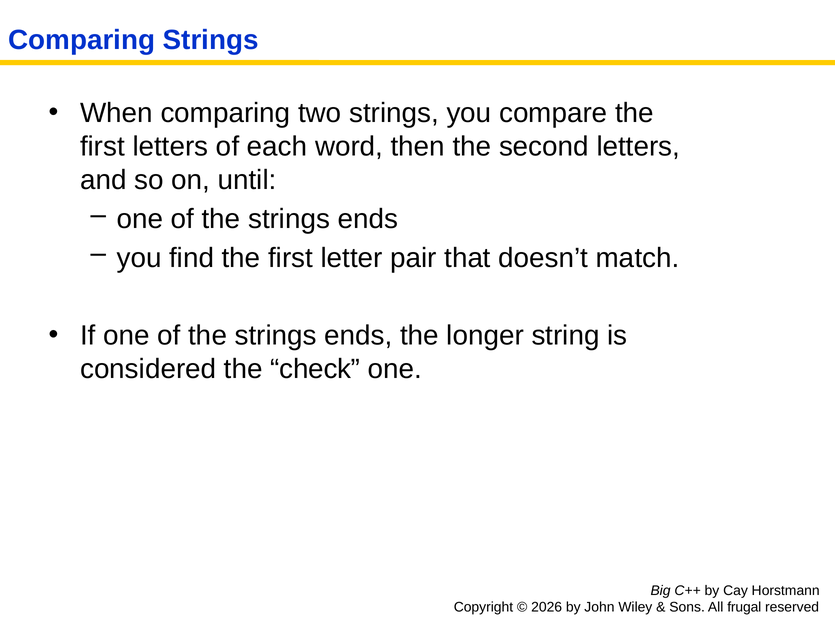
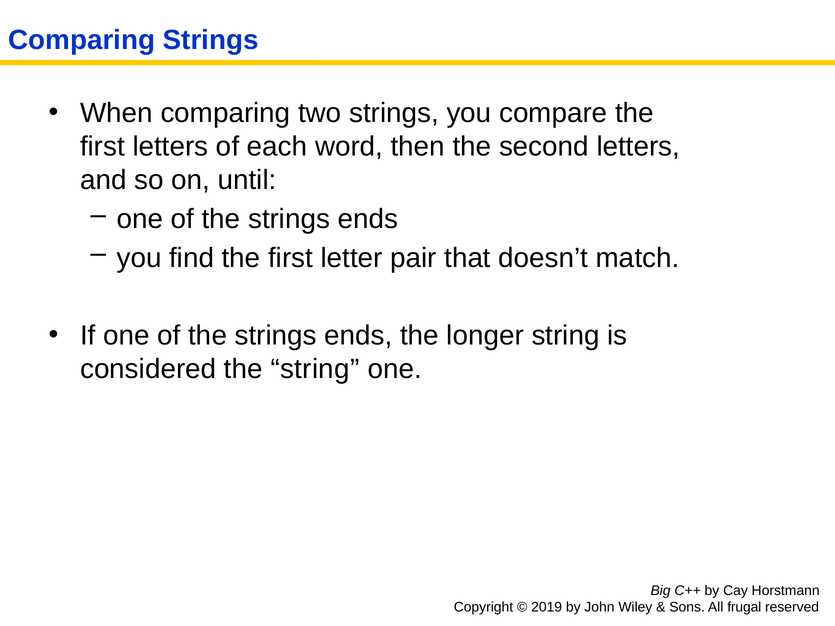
the check: check -> string (315, 369)
2026: 2026 -> 2019 (547, 608)
